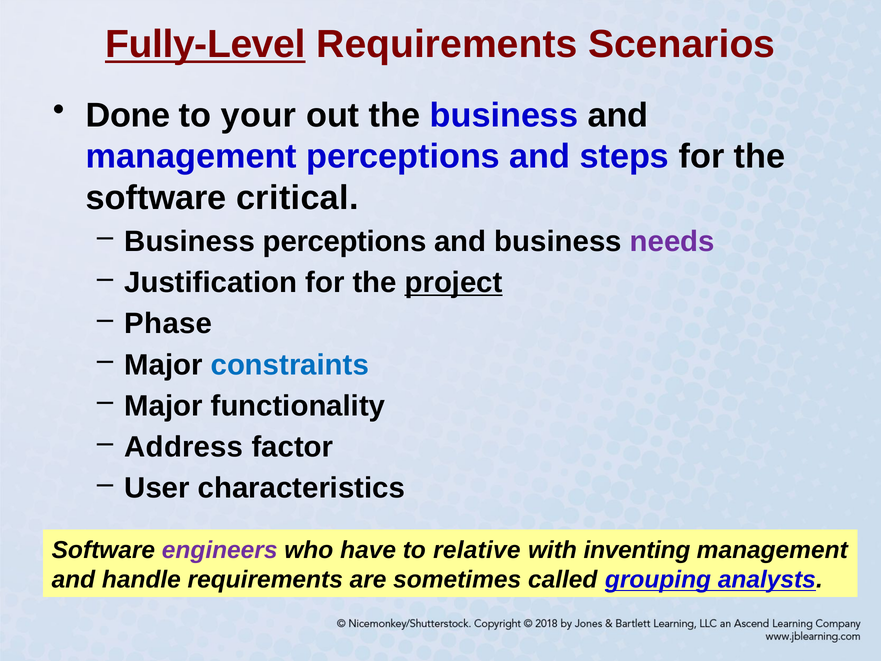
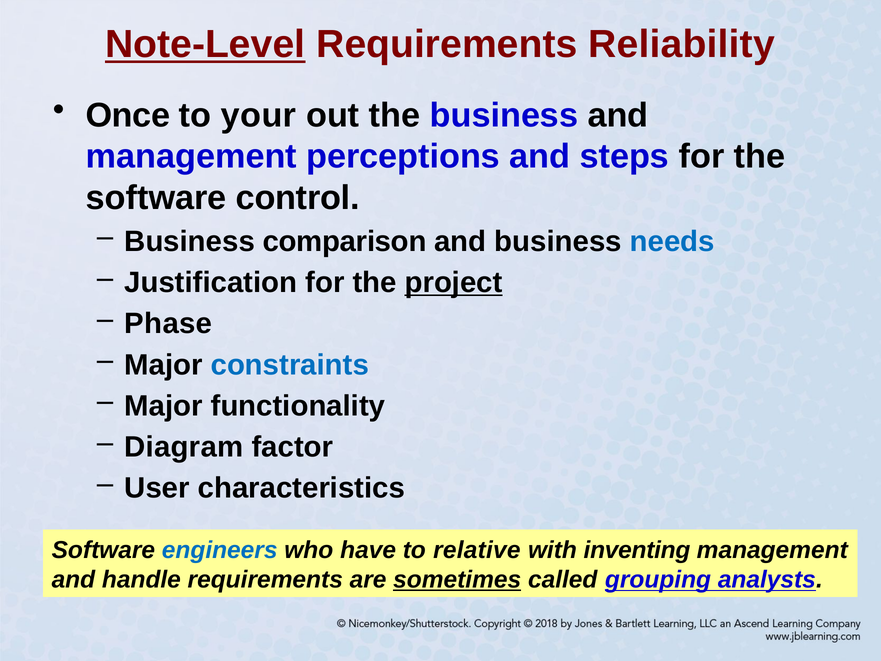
Fully-Level: Fully-Level -> Note-Level (205, 45)
Scenarios: Scenarios -> Reliability (682, 45)
Done: Done -> Once (128, 115)
critical: critical -> control (298, 198)
Business perceptions: perceptions -> comparison (345, 241)
needs colour: purple -> blue (672, 241)
Address: Address -> Diagram (184, 447)
engineers colour: purple -> blue (220, 550)
sometimes underline: none -> present (457, 579)
